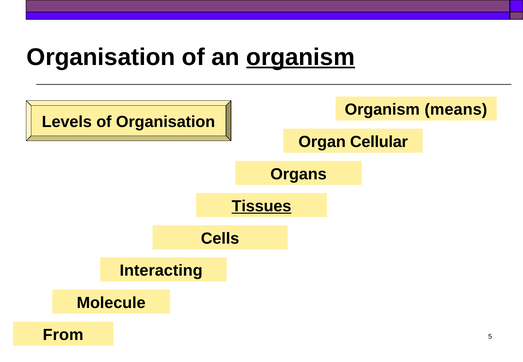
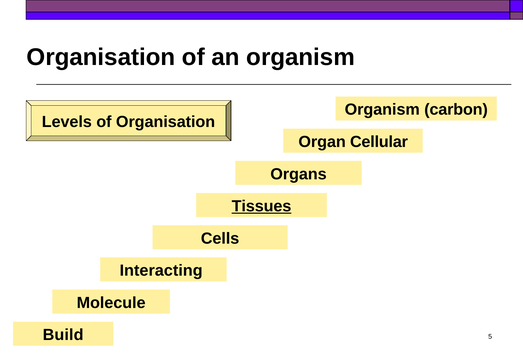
organism underline: present -> none (301, 57)
means: means -> carbon (456, 110)
From: From -> Build (63, 335)
